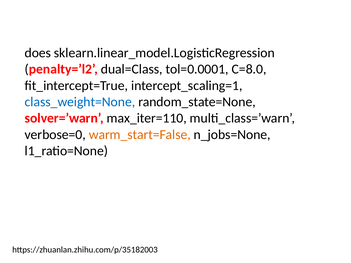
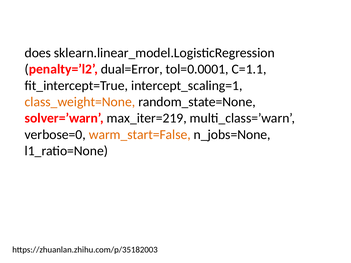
dual=Class: dual=Class -> dual=Error (132, 69)
C=8.0: C=8.0 -> C=1.1 (249, 69)
class_weight=None colour: blue -> orange (80, 102)
max_iter=110: max_iter=110 -> max_iter=219 (147, 118)
